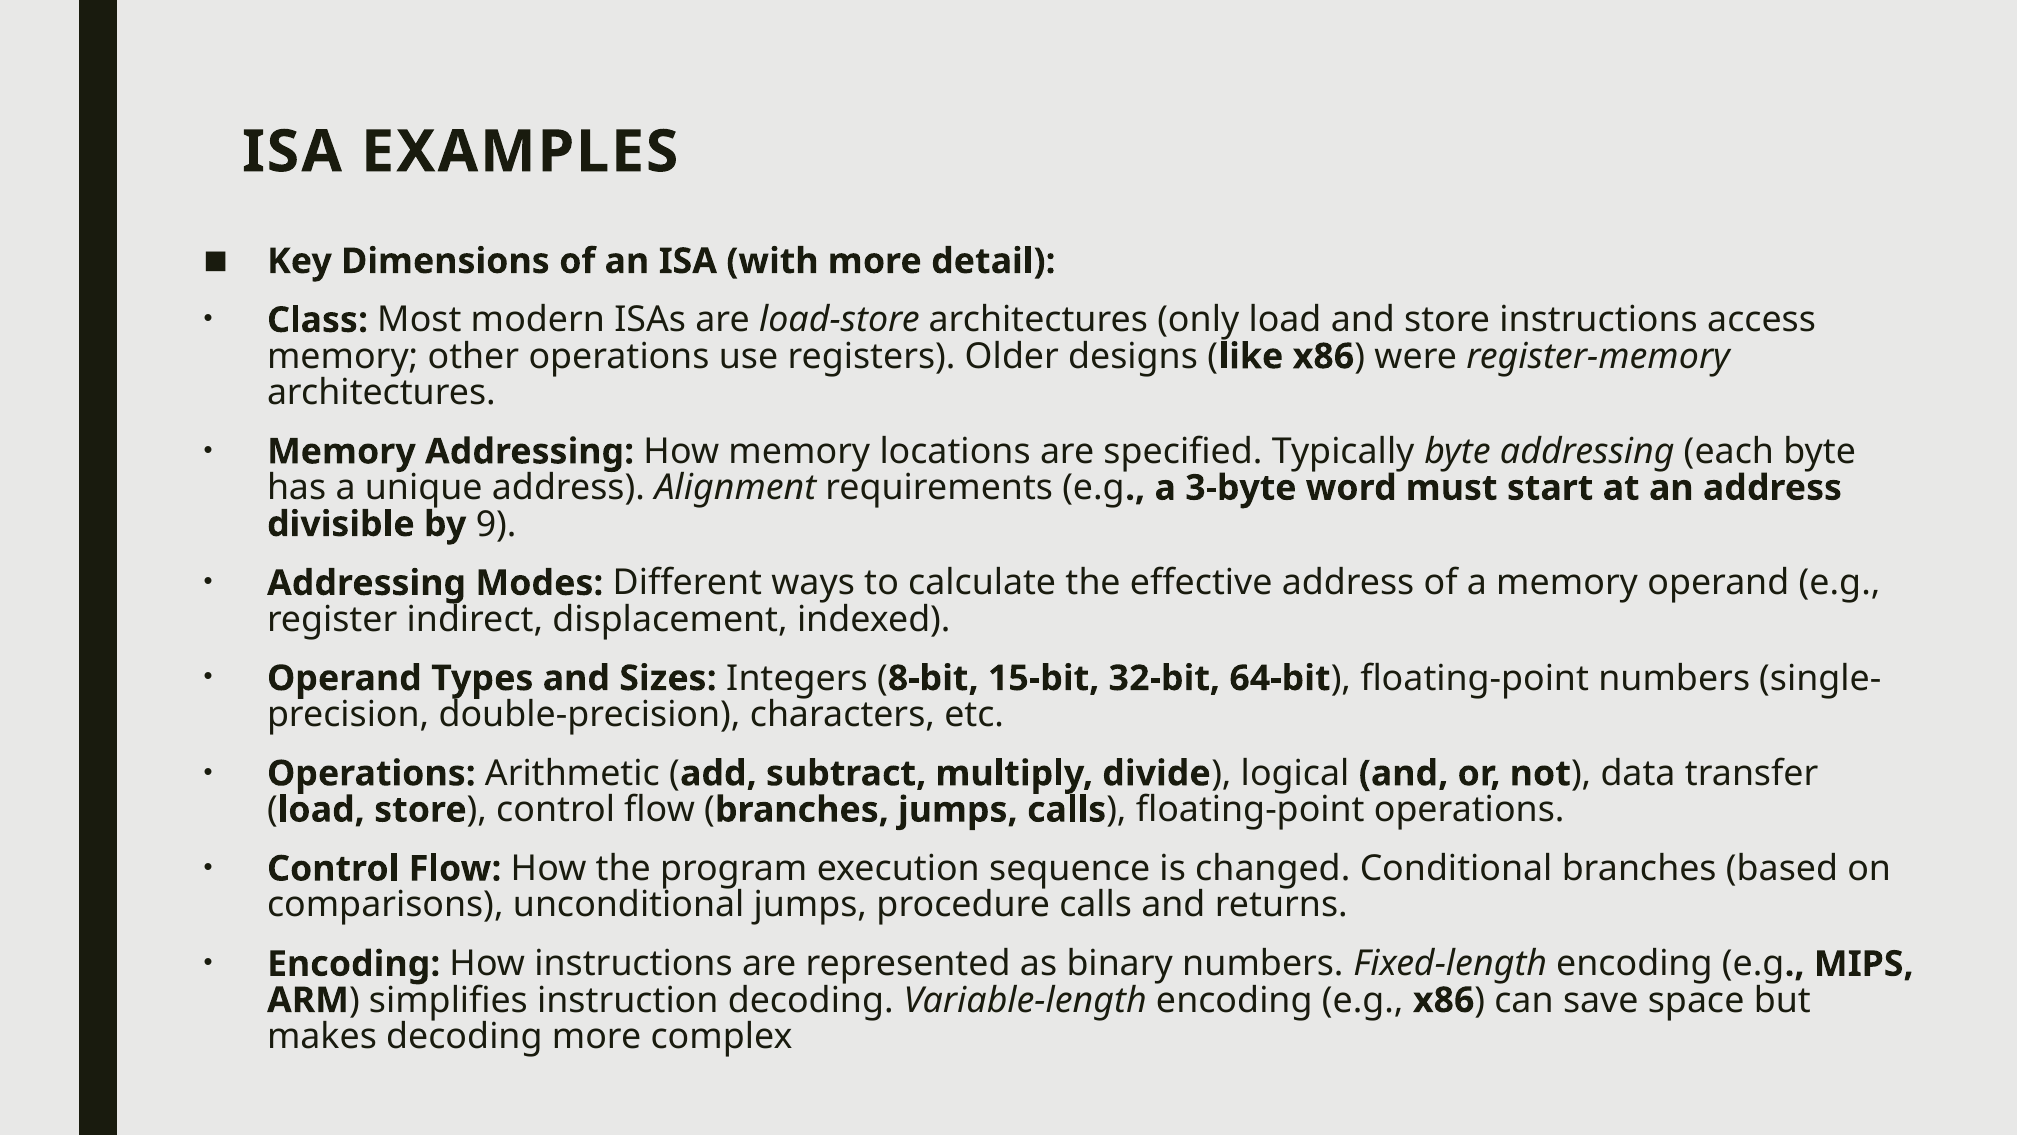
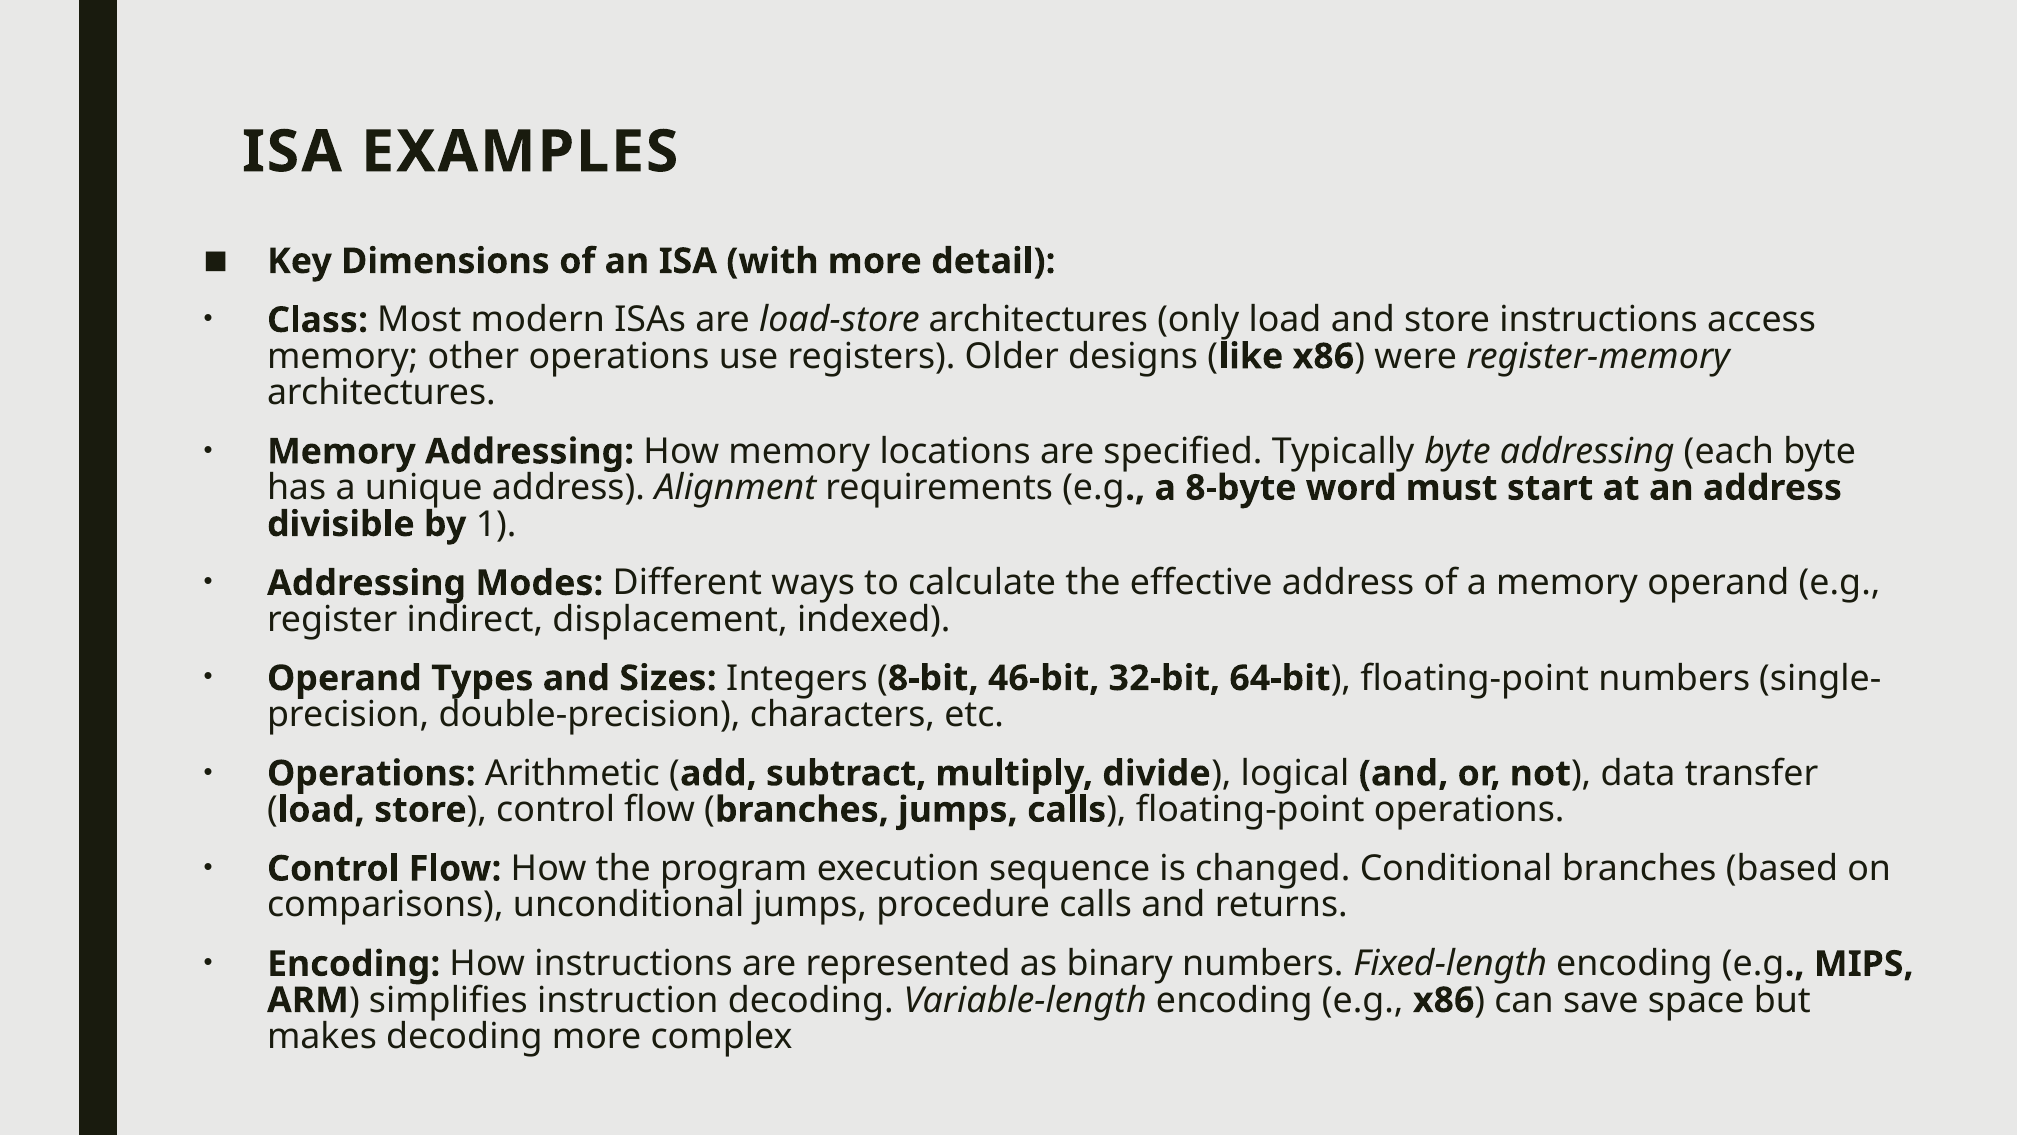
3-byte: 3-byte -> 8-byte (1241, 488)
9: 9 -> 1 (496, 524)
15-bit: 15-bit -> 46-bit (1044, 678)
